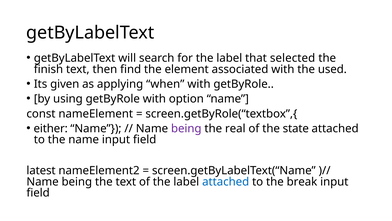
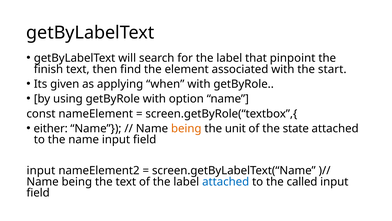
selected: selected -> pinpoint (293, 58)
used: used -> start (332, 69)
being colour: purple -> orange (186, 128)
real: real -> unit (235, 128)
latest: latest -> input (41, 170)
break: break -> called (302, 181)
